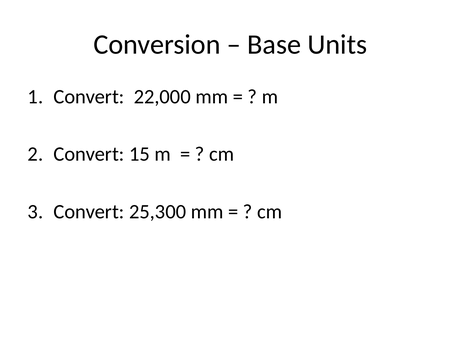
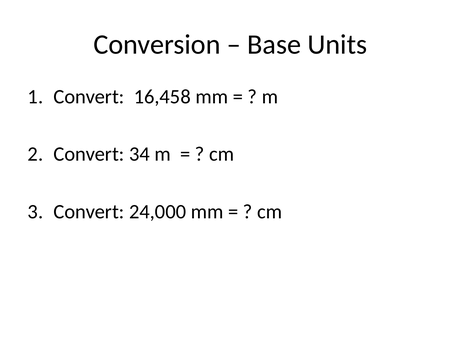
22,000: 22,000 -> 16,458 (162, 97)
15: 15 -> 34 (139, 154)
25,300: 25,300 -> 24,000 (158, 211)
